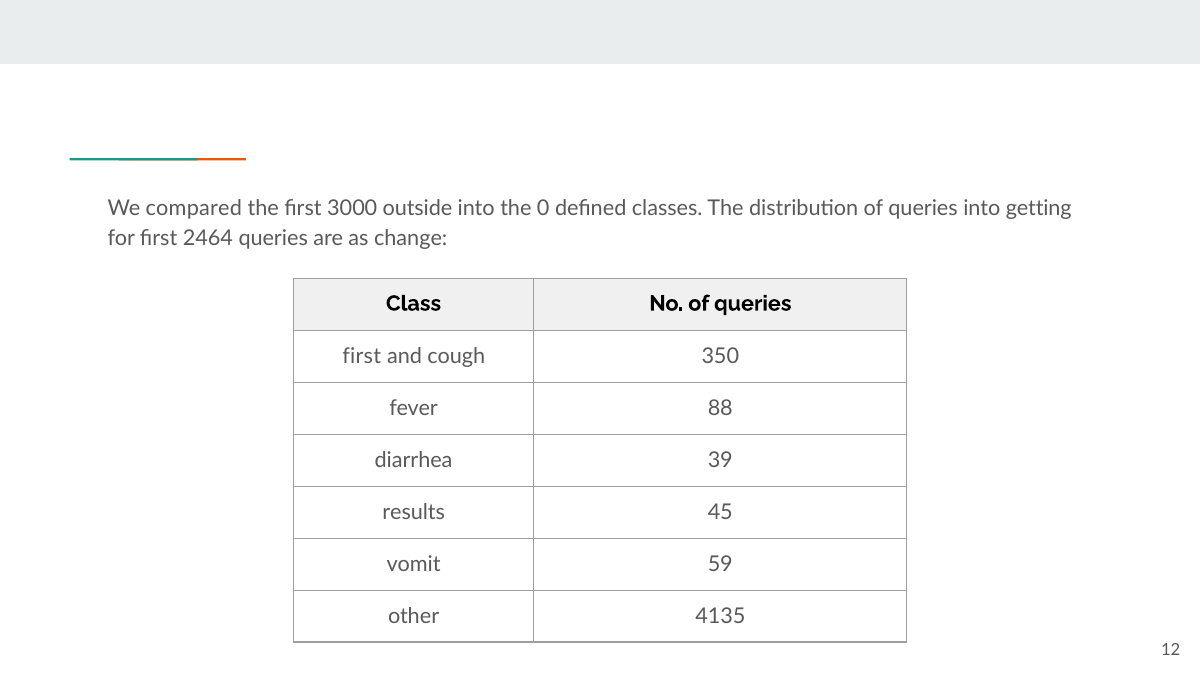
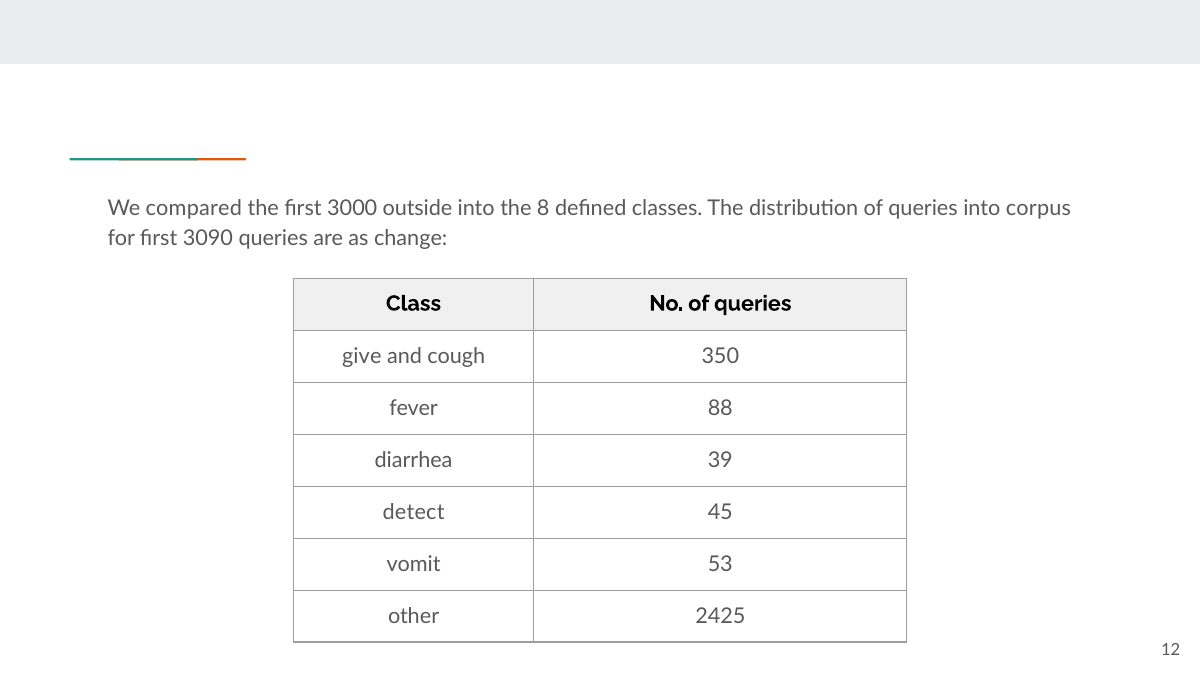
0: 0 -> 8 (543, 208)
getting: getting -> corpus (1039, 208)
2464: 2464 -> 3090 (208, 238)
first: first -> give (362, 356)
results: results -> detect (414, 512)
59: 59 -> 53 (720, 564)
4135: 4135 -> 2425 (720, 616)
